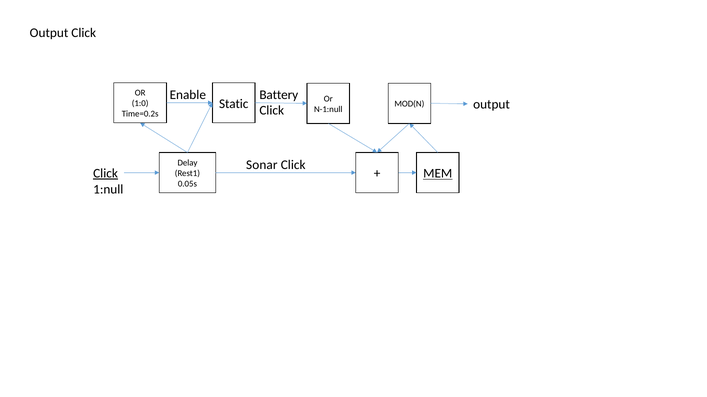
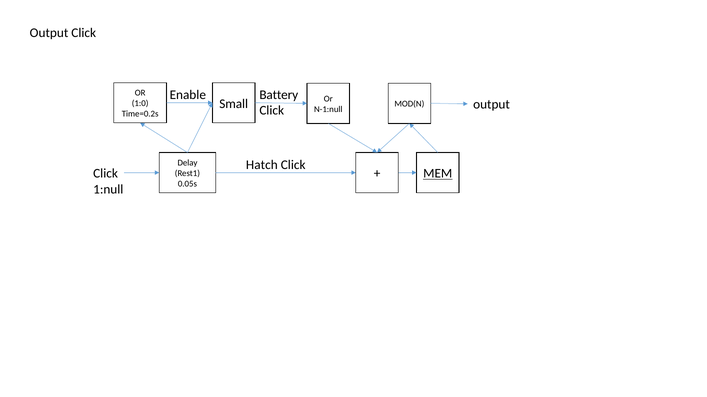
Static: Static -> Small (234, 104)
Sonar: Sonar -> Hatch (262, 165)
Click underline: present -> none (106, 174)
